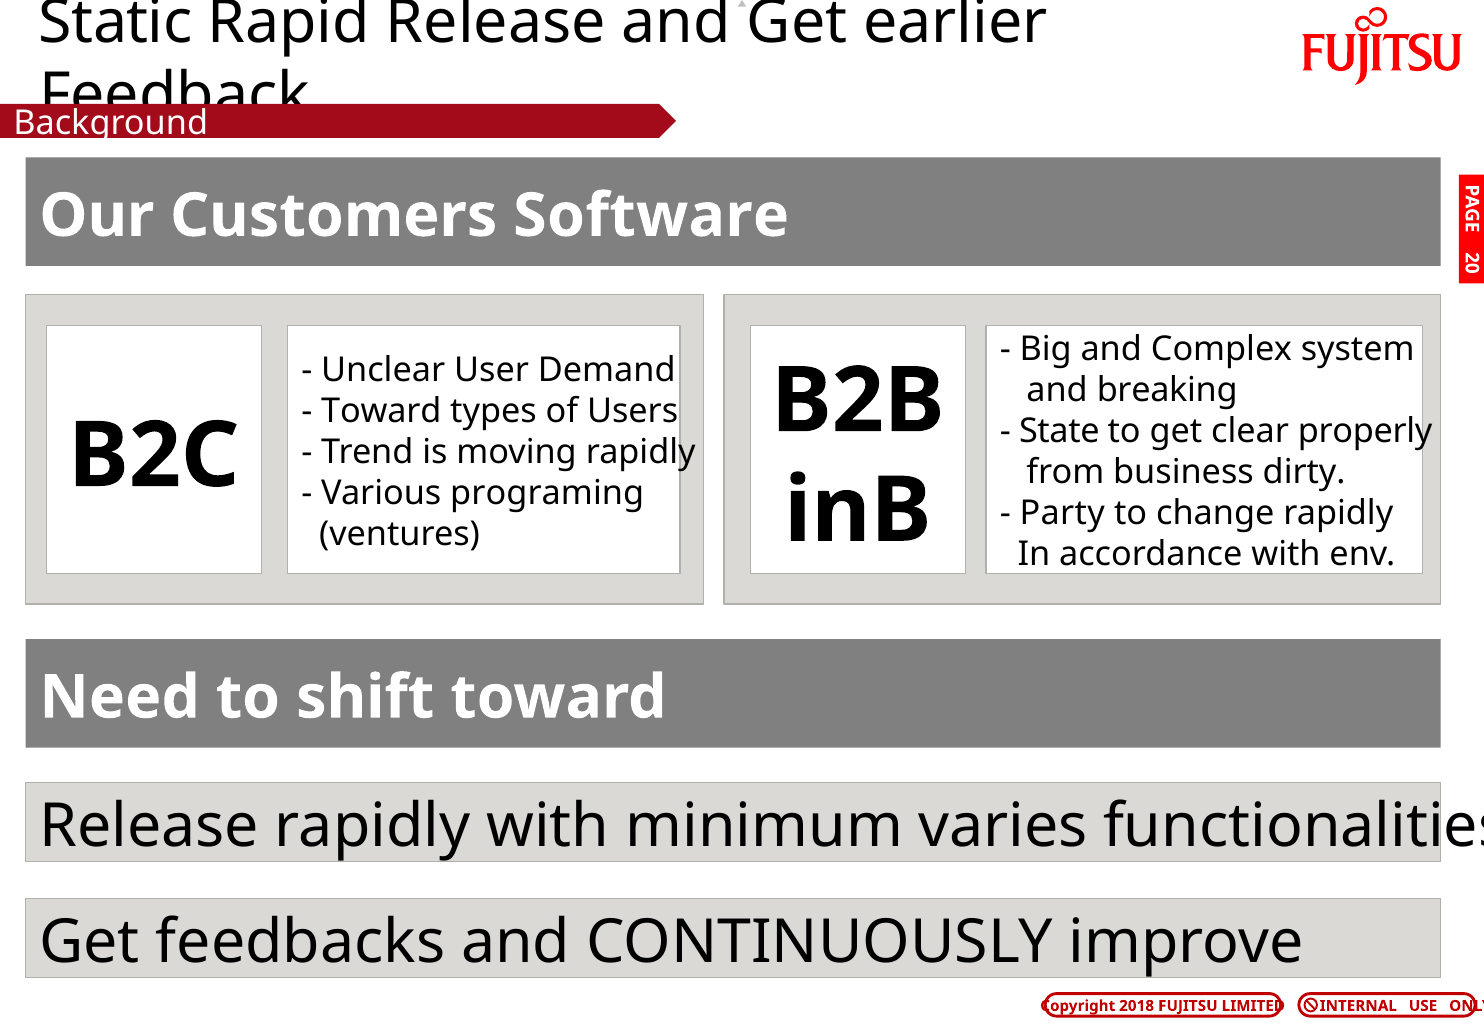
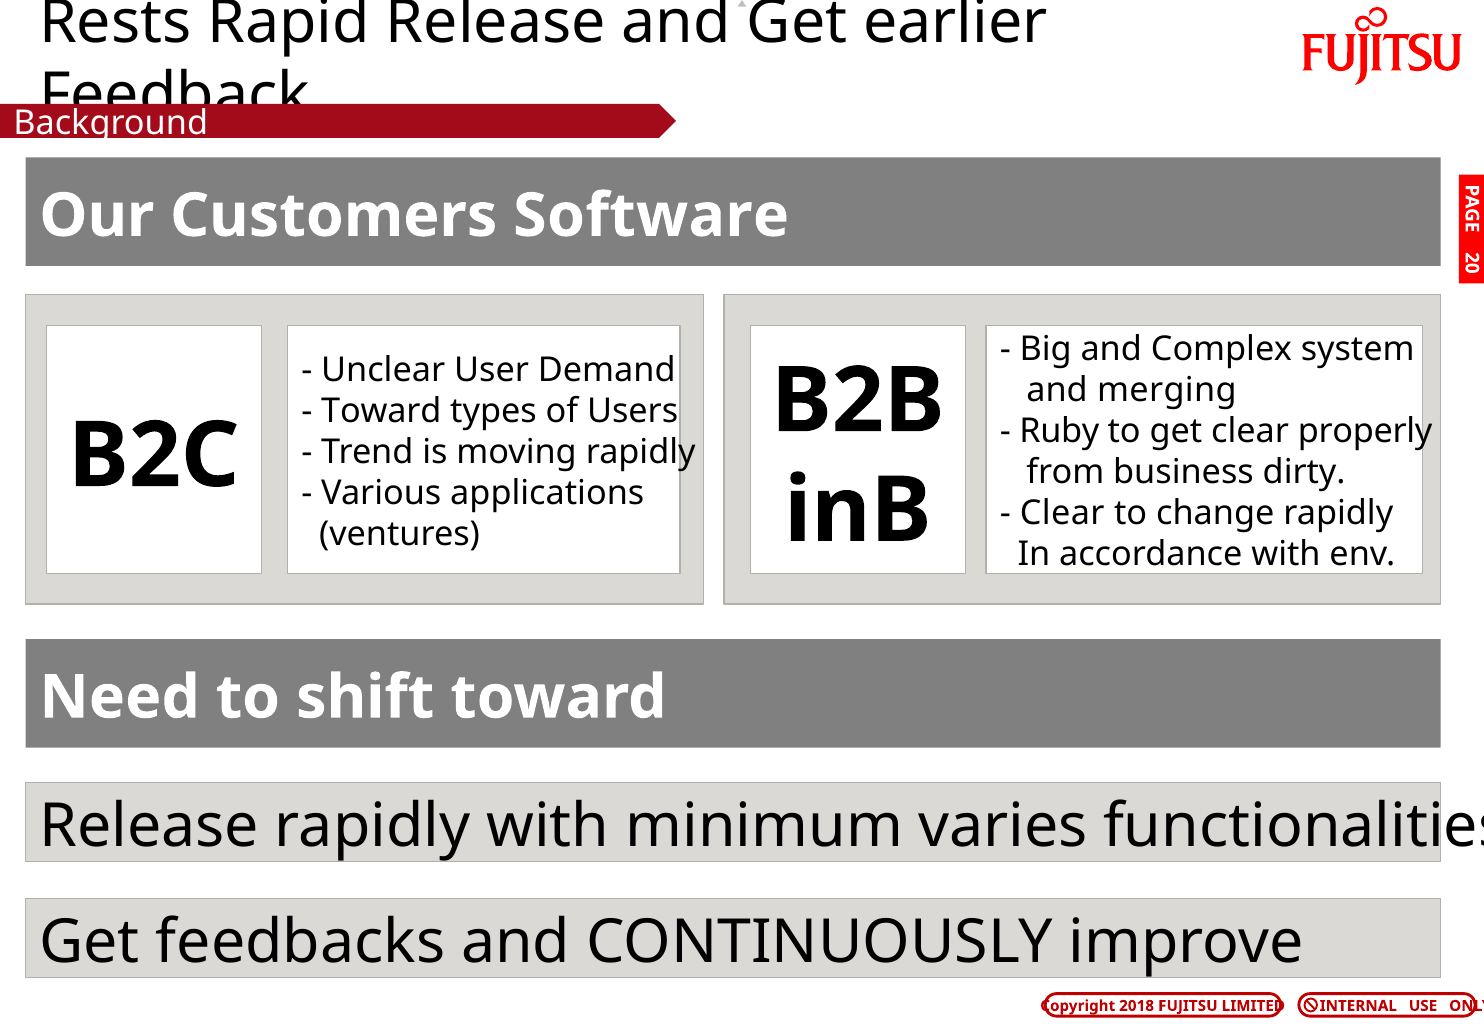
Static: Static -> Rests (115, 23)
breaking: breaking -> merging (1167, 390)
State: State -> Ruby (1059, 432)
programing: programing -> applications (547, 493)
Party: Party -> Clear (1062, 514)
